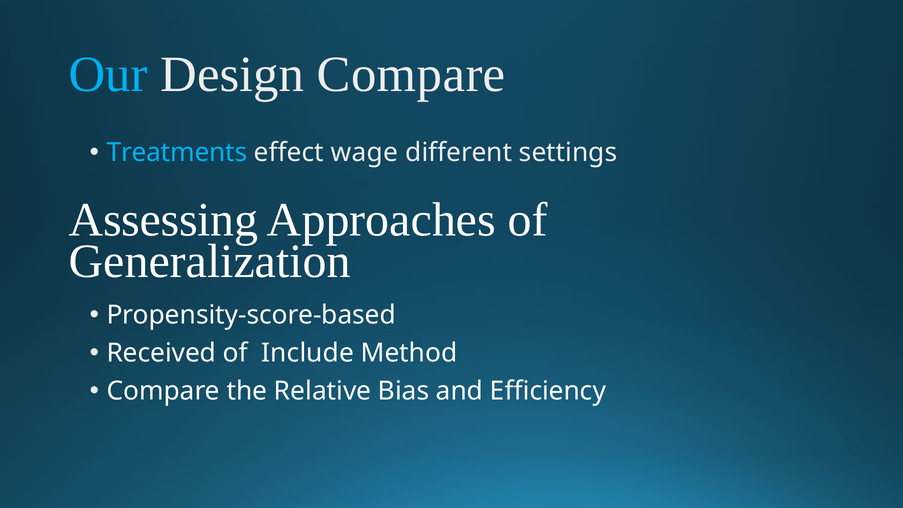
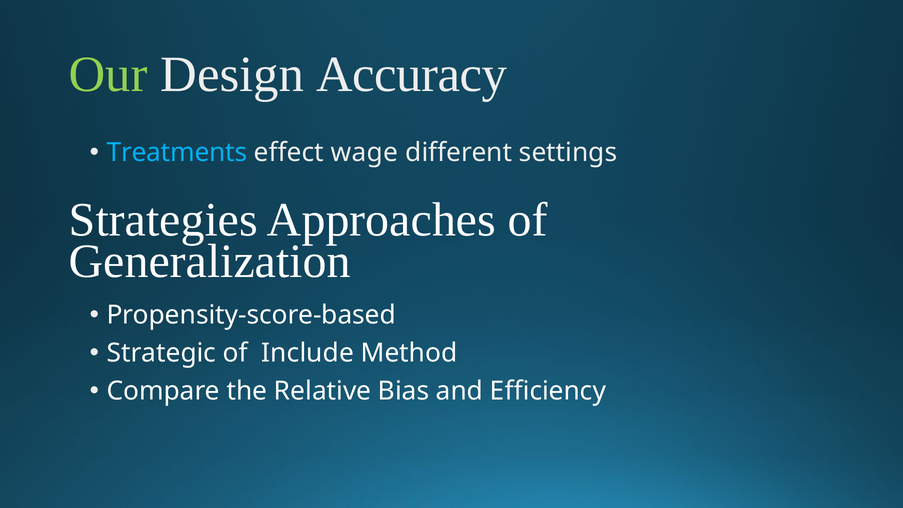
Our colour: light blue -> light green (108, 74)
Design Compare: Compare -> Accuracy (412, 74)
Assessing: Assessing -> Strategies (163, 220)
Received: Received -> Strategic (161, 353)
